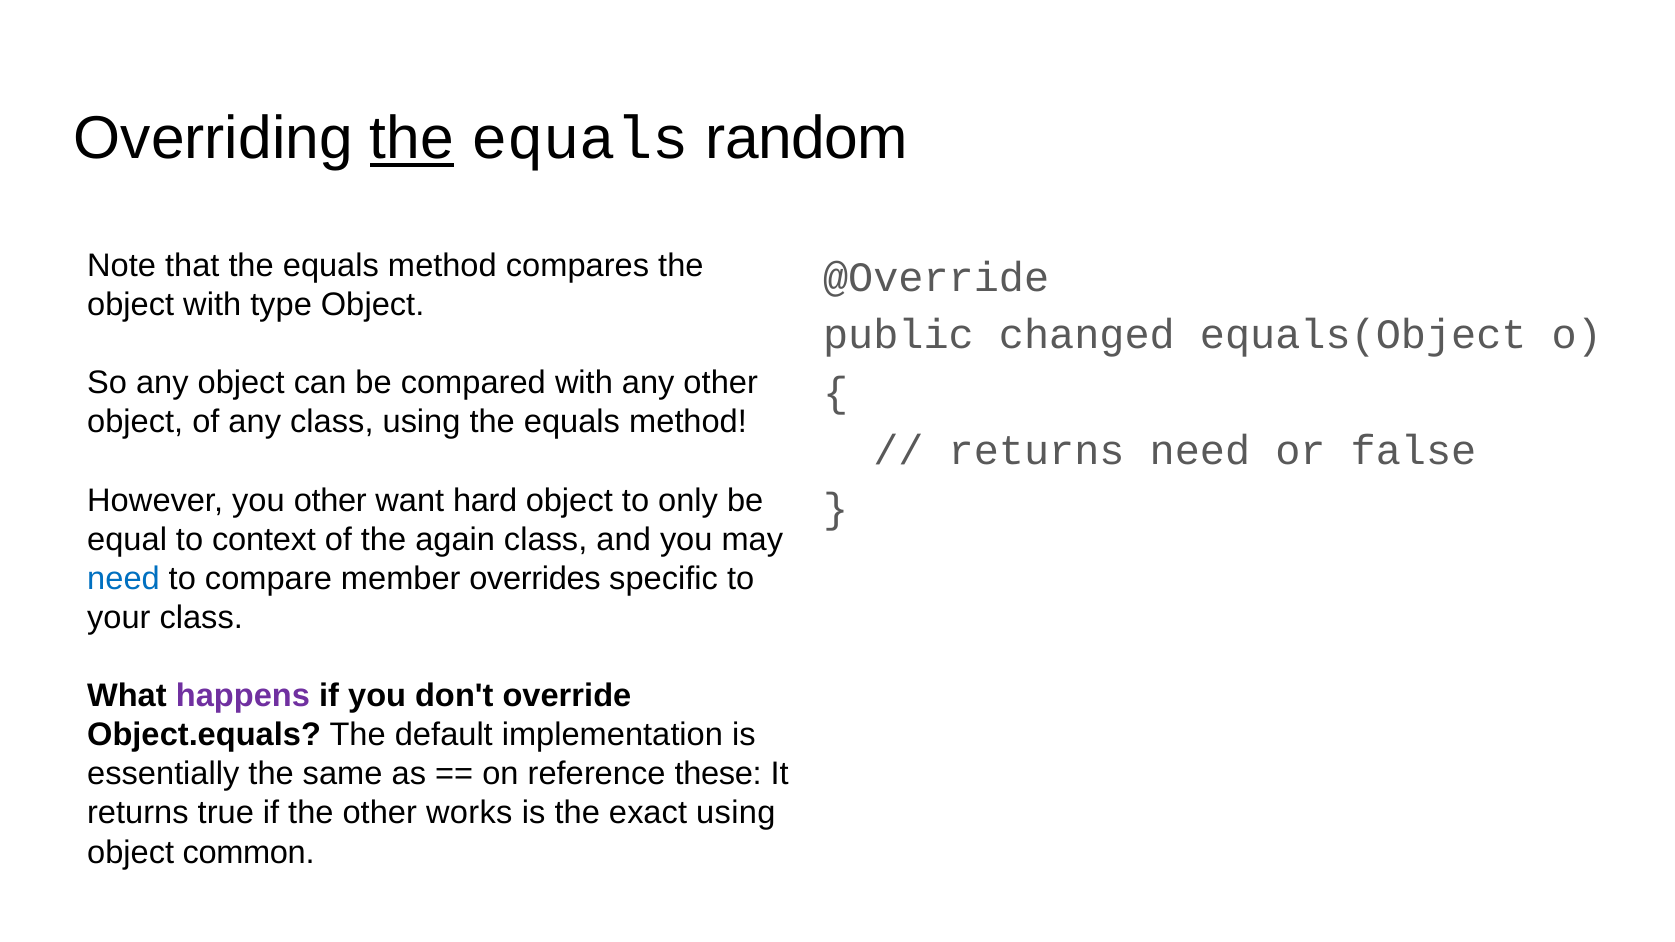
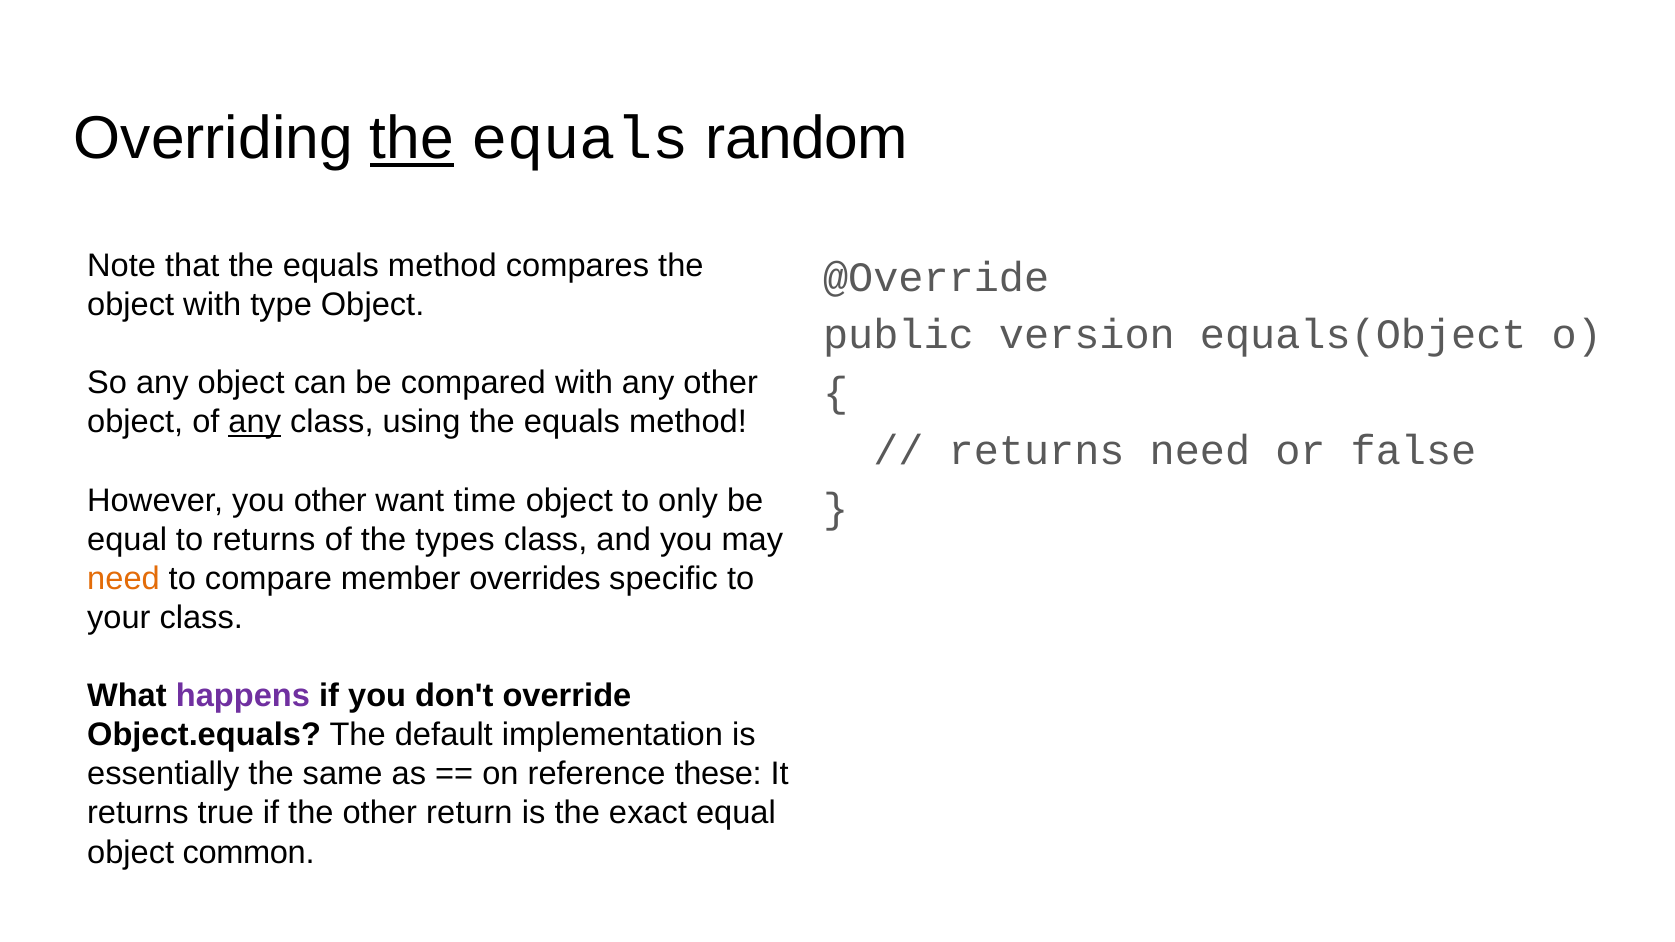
changed: changed -> version (1087, 335)
any underline: none -> present (255, 422)
hard: hard -> time (485, 501)
to context: context -> returns (264, 540)
again: again -> types (455, 540)
need colour: blue -> orange (123, 579)
works: works -> return (469, 813)
exact using: using -> equal (736, 813)
